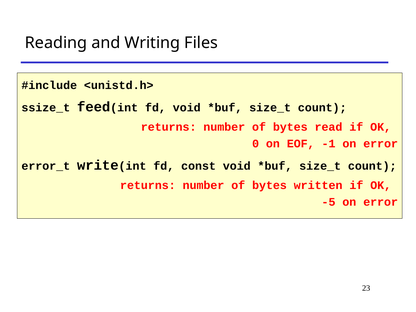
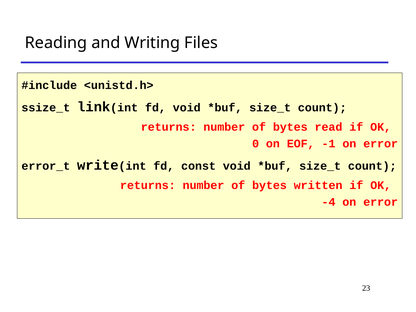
feed: feed -> link (94, 107)
-5: -5 -> -4 (329, 202)
